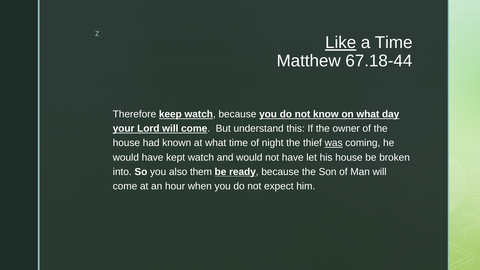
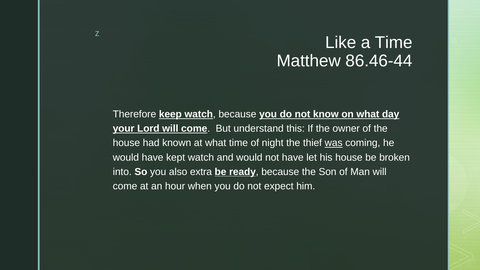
Like underline: present -> none (341, 43)
67.18-44: 67.18-44 -> 86.46-44 (379, 61)
them: them -> extra (201, 172)
